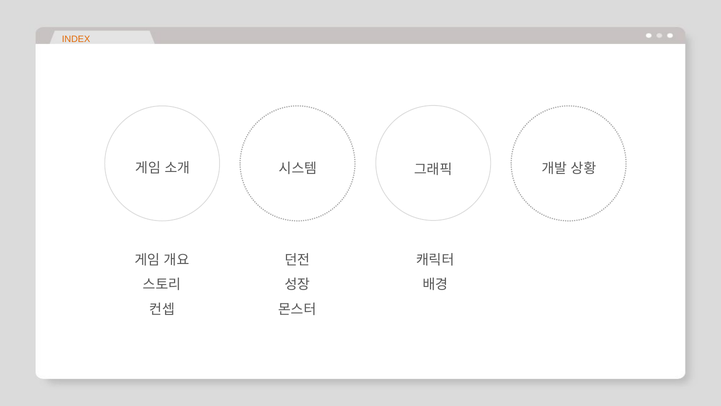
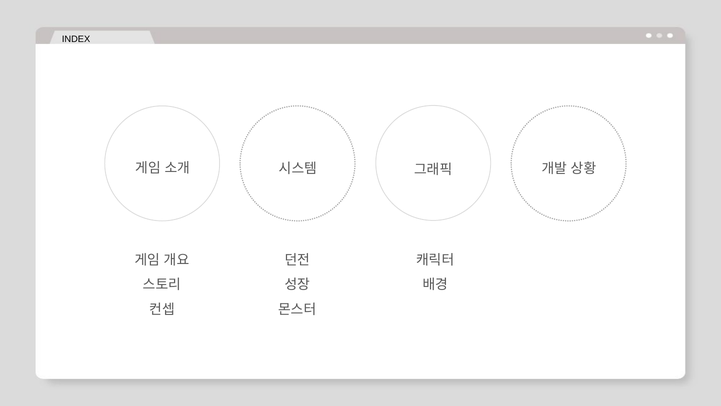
INDEX colour: orange -> black (76, 39)
